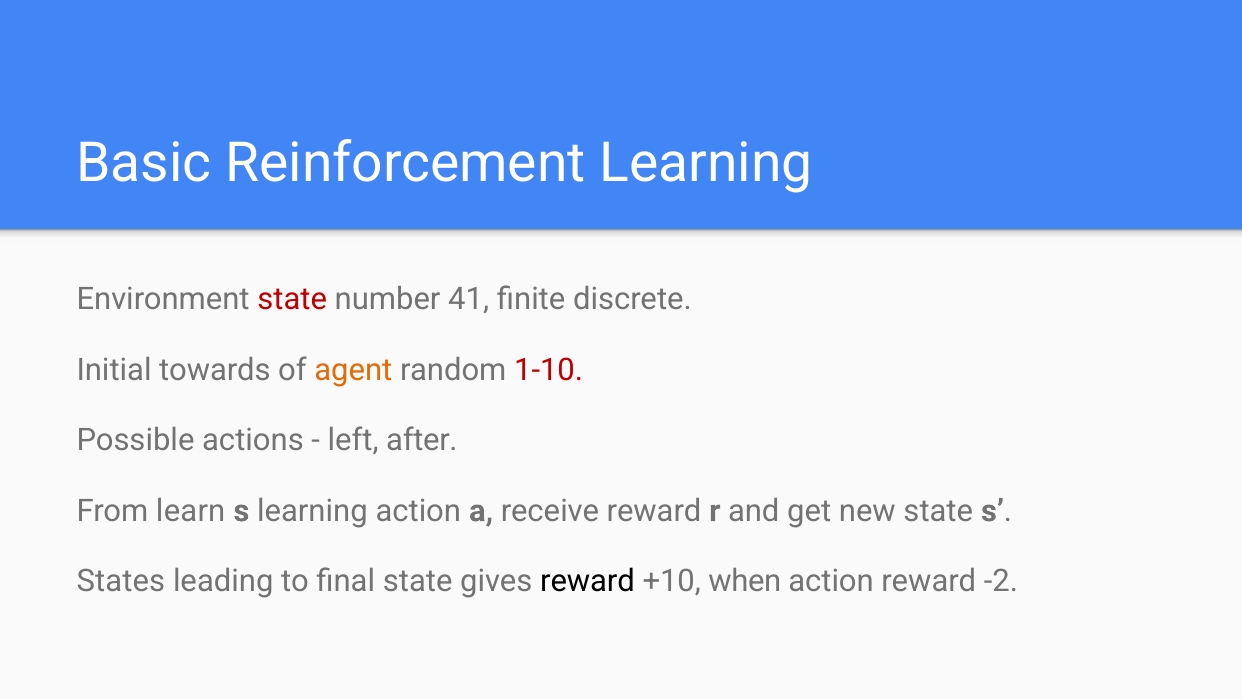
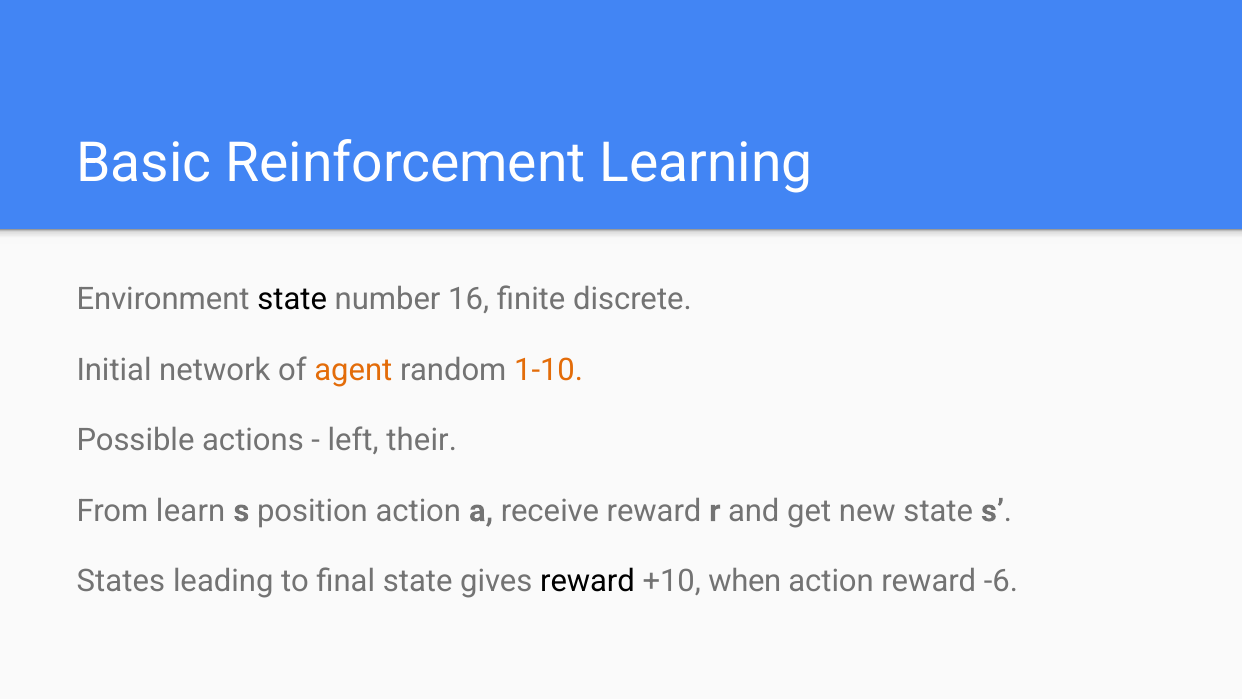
state colour: red -> black (292, 299)
41: 41 -> 16 (469, 299)
towards: towards -> network (215, 370)
1-10 colour: red -> orange (549, 370)
after: after -> their (422, 440)
s learning: learning -> position (312, 511)
-2: -2 -> -6 (1001, 581)
